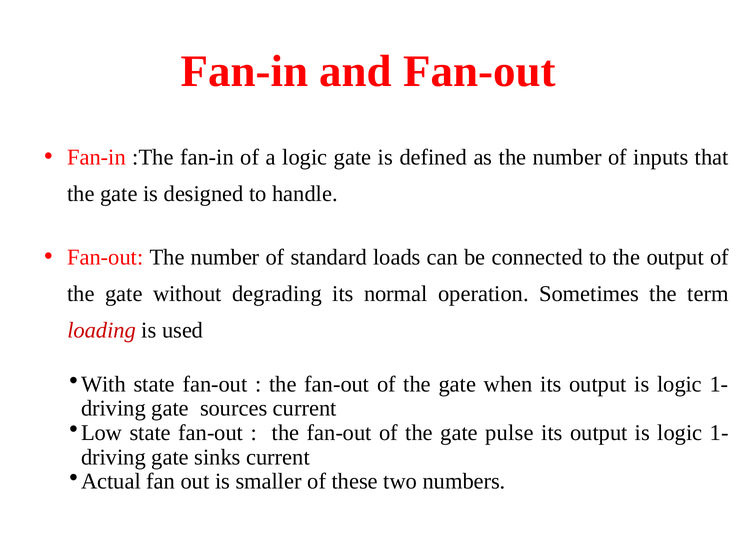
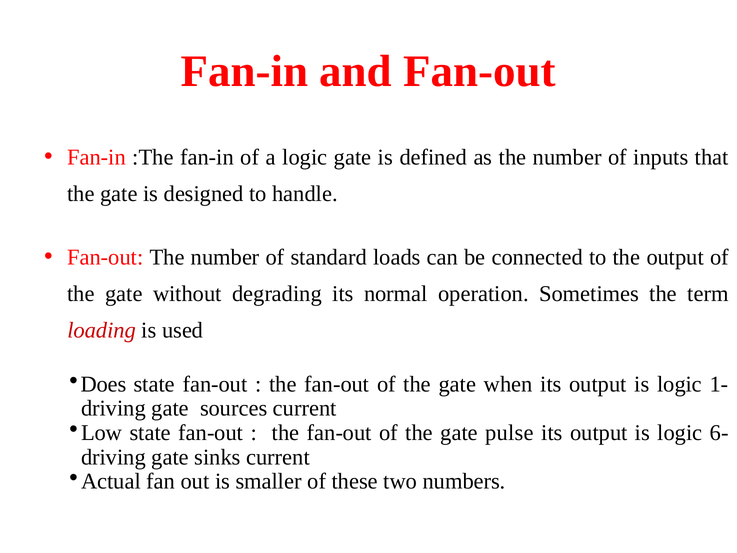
With: With -> Does (104, 384)
1-: 1- -> 6- (719, 433)
